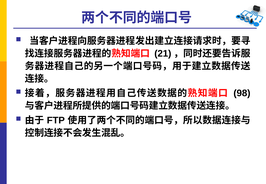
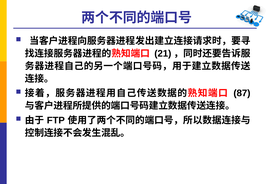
98: 98 -> 87 (242, 93)
